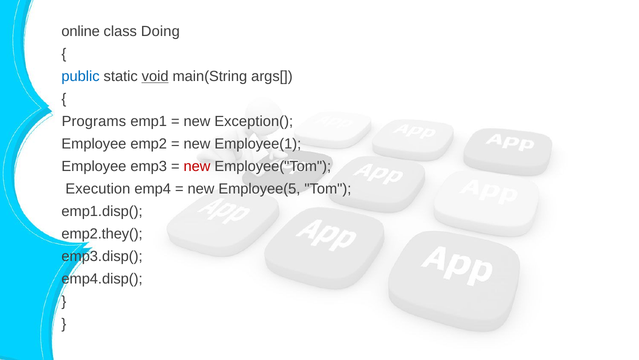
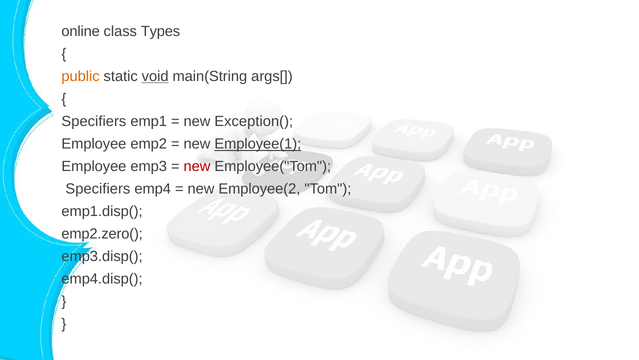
Doing: Doing -> Types (161, 31)
public colour: blue -> orange (81, 76)
Programs: Programs -> Specifiers (94, 121)
Employee(1 underline: none -> present (258, 144)
Execution: Execution -> Specifiers (98, 189)
Employee(5: Employee(5 -> Employee(2 (259, 189)
emp2.they(: emp2.they( -> emp2.zero( (102, 234)
